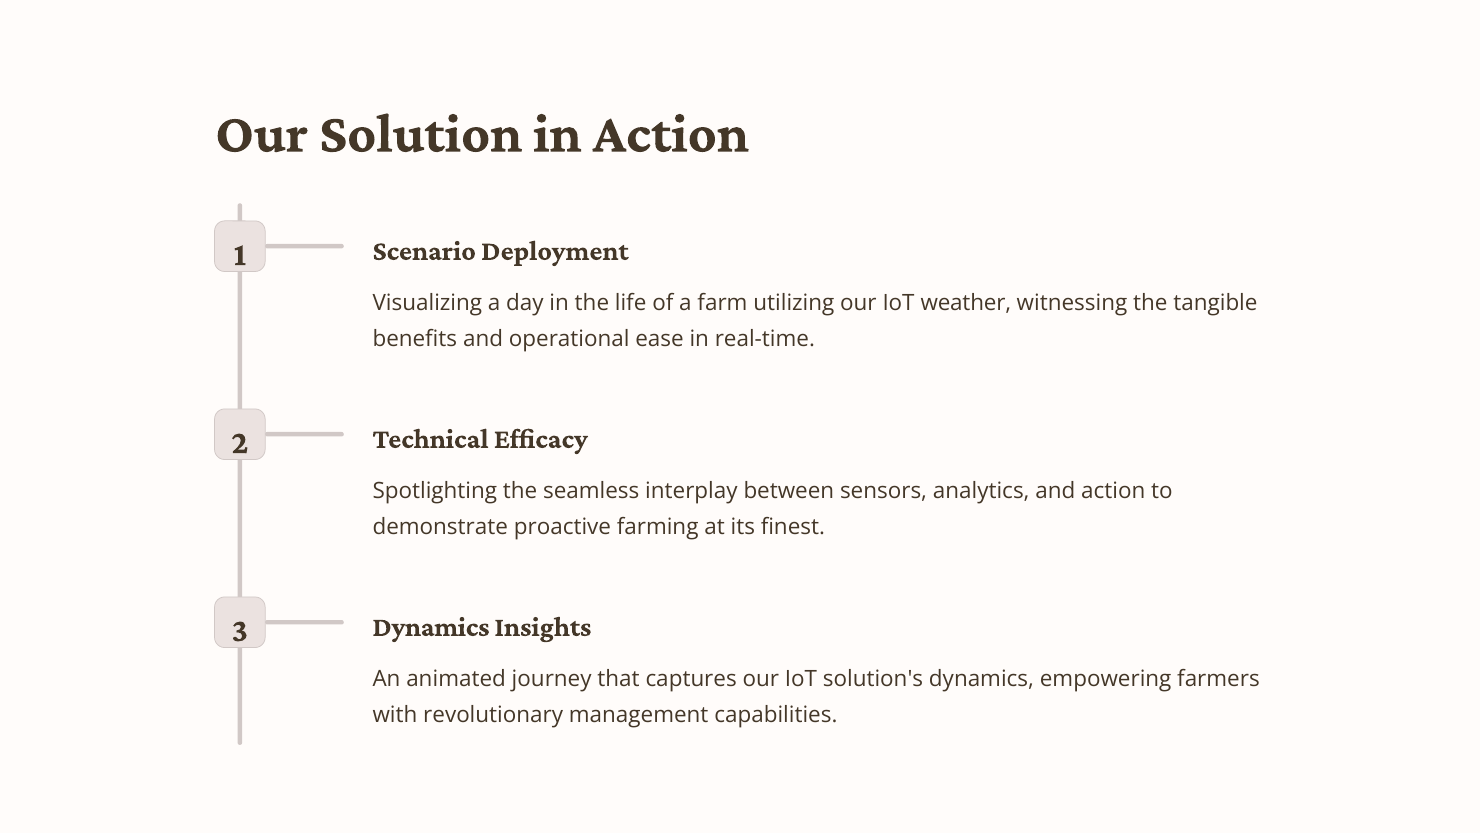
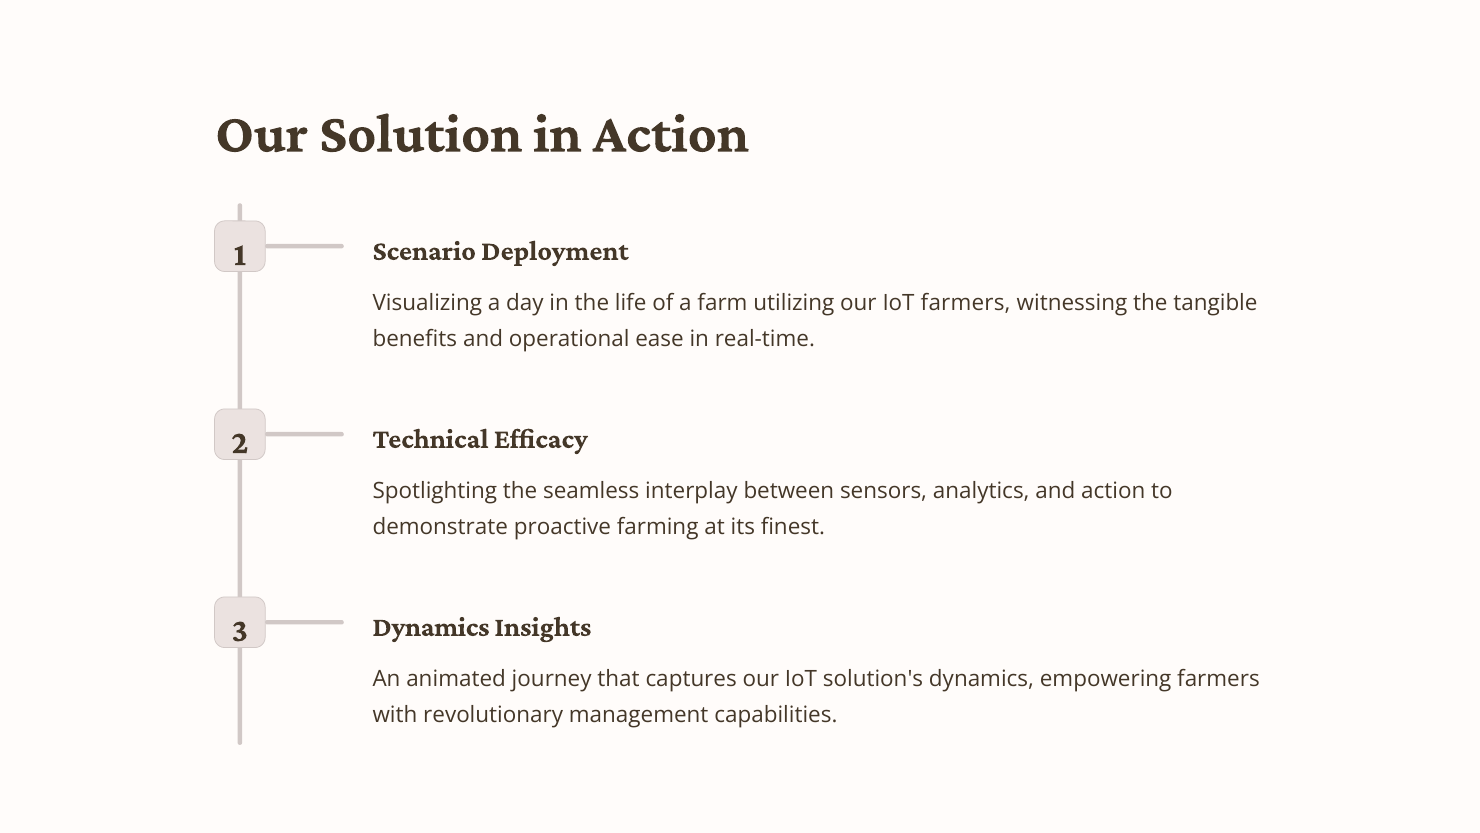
IoT weather: weather -> farmers (966, 303)
